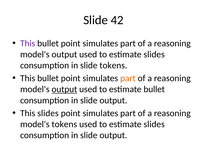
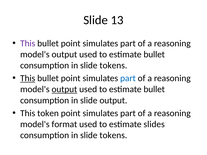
42: 42 -> 13 (117, 20)
slides: slides -> bullet (154, 54)
This underline: none -> present (28, 78)
part colour: orange -> blue (128, 78)
This slides: slides -> token (48, 113)
model's tokens: tokens -> format (64, 124)
output: output -> tokens (113, 135)
